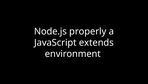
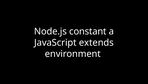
properly: properly -> constant (88, 31)
